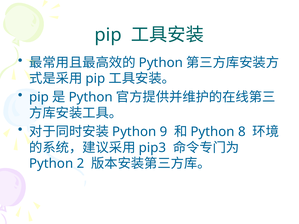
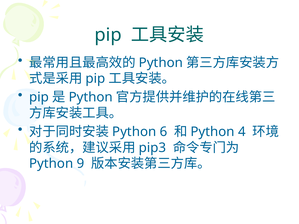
9: 9 -> 6 (164, 132)
8: 8 -> 4 (242, 132)
2: 2 -> 9 (80, 164)
